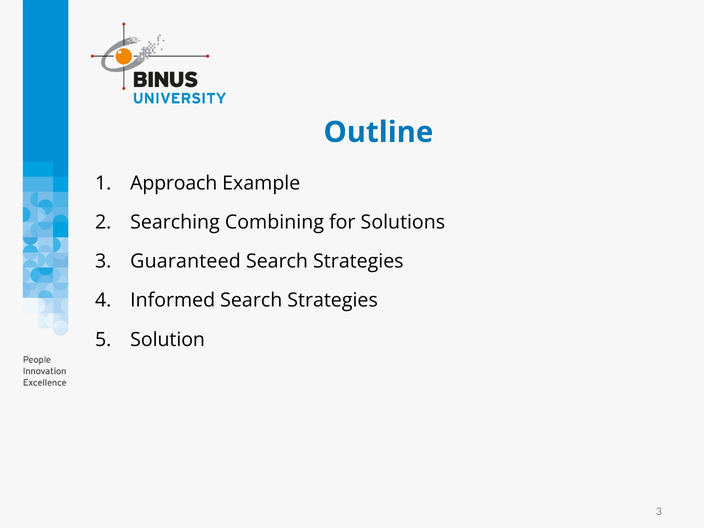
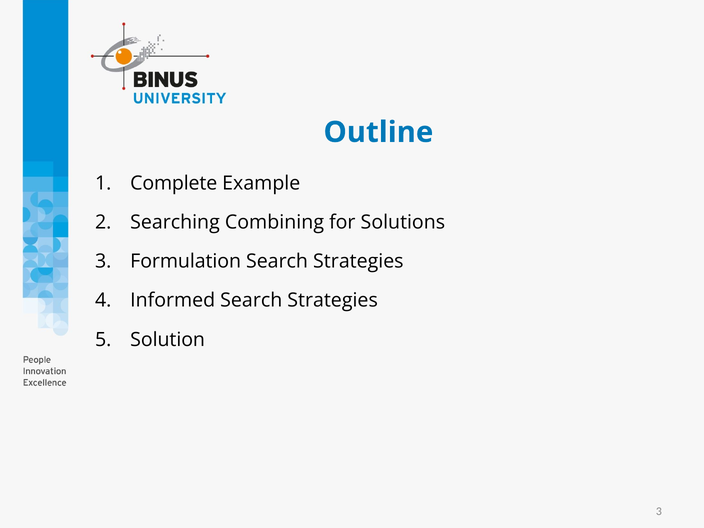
Approach: Approach -> Complete (174, 183)
Guaranteed: Guaranteed -> Formulation (186, 261)
